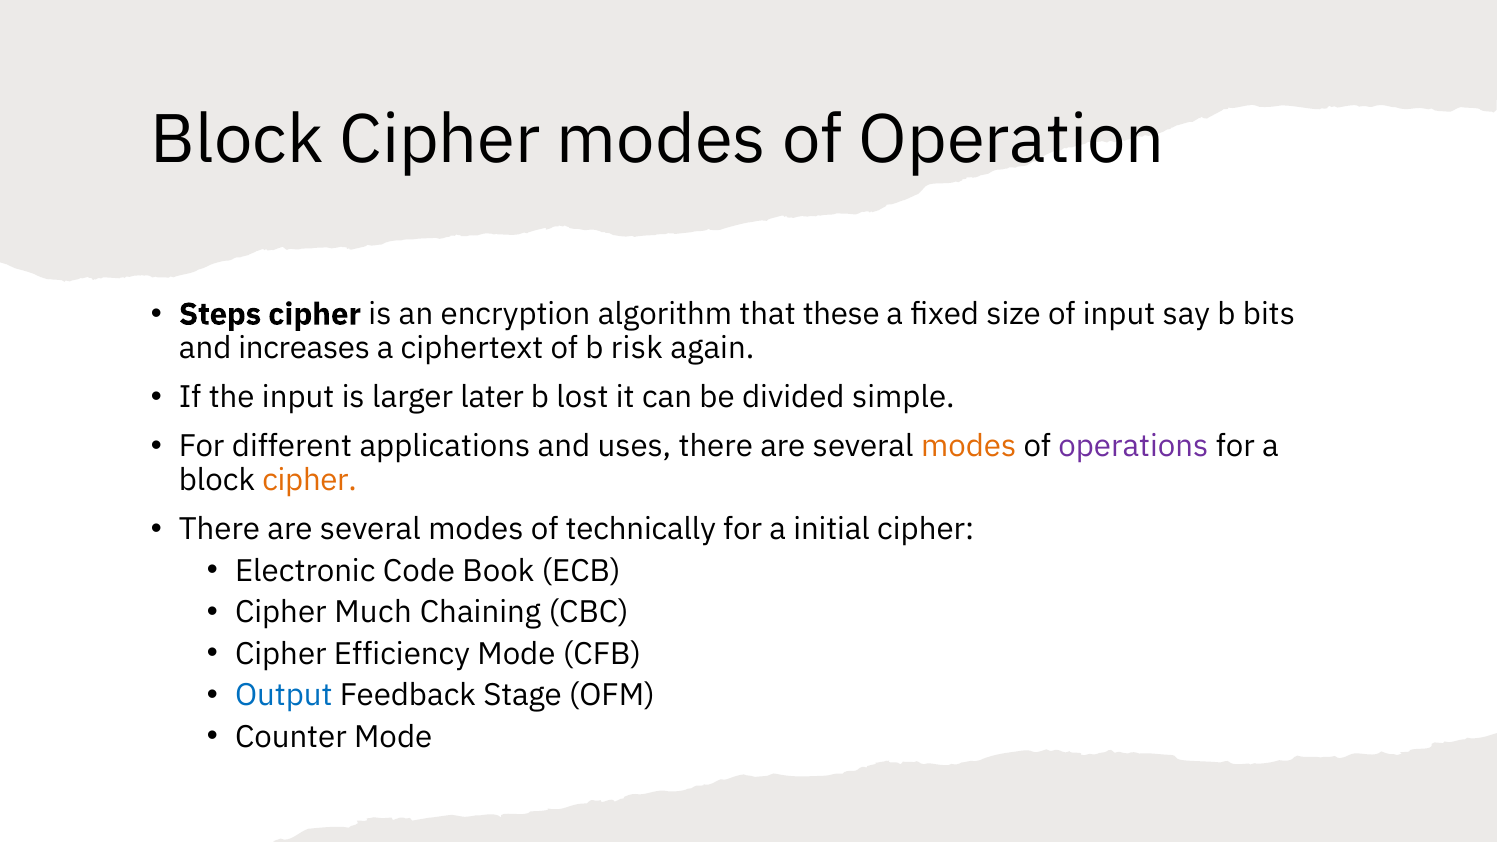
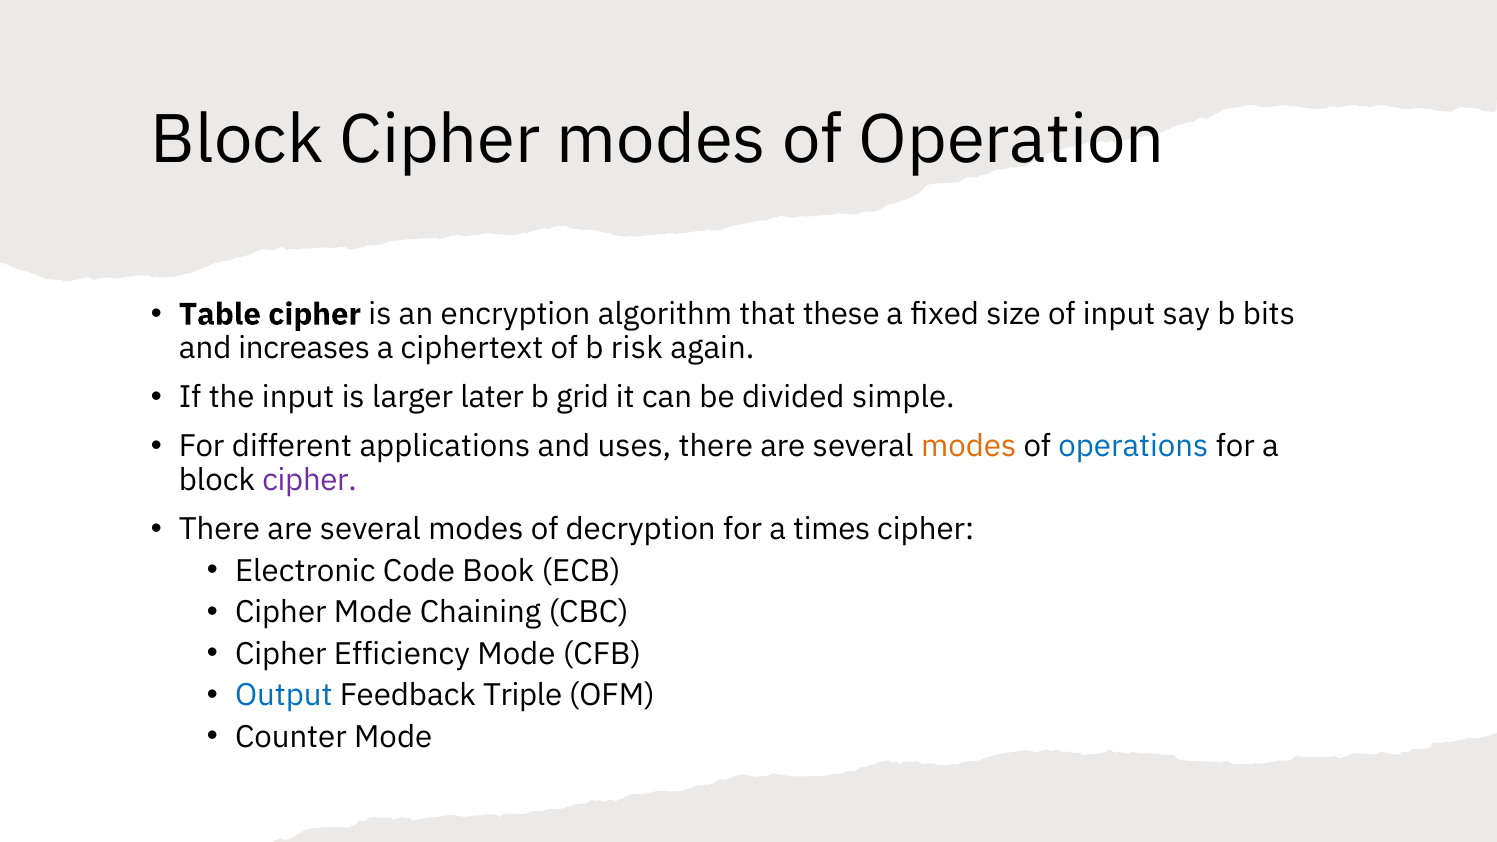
Steps: Steps -> Table (220, 314)
lost: lost -> grid (583, 397)
operations colour: purple -> blue (1133, 447)
cipher colour: orange -> purple (310, 480)
technically: technically -> decryption (641, 530)
initial: initial -> times (832, 530)
Cipher Much: Much -> Mode (373, 612)
Stage: Stage -> Triple (523, 695)
